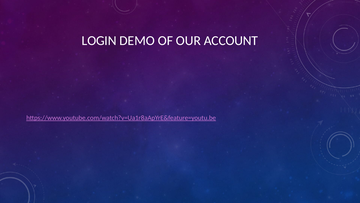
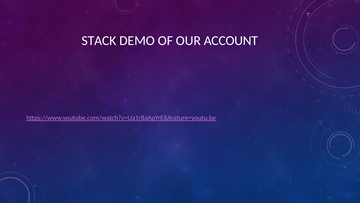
LOGIN: LOGIN -> STACK (99, 40)
